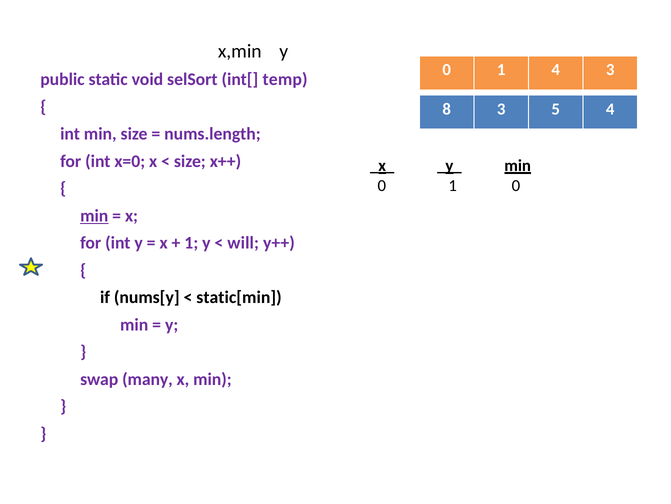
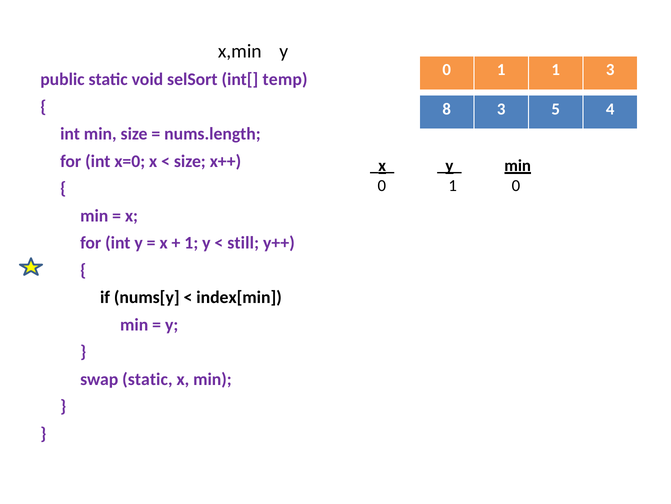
1 4: 4 -> 1 (556, 70)
min underline: present -> none (94, 215)
will: will -> still (243, 243)
static[min: static[min -> index[min (239, 297)
swap many: many -> static (147, 379)
